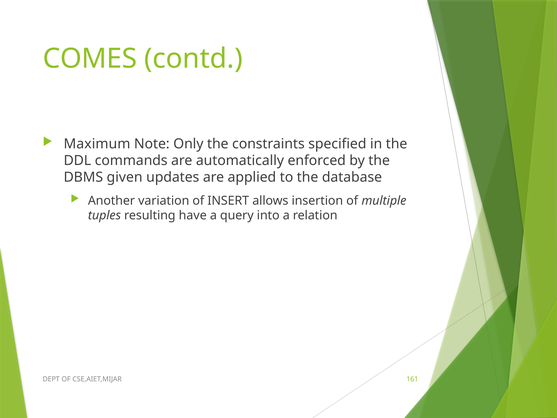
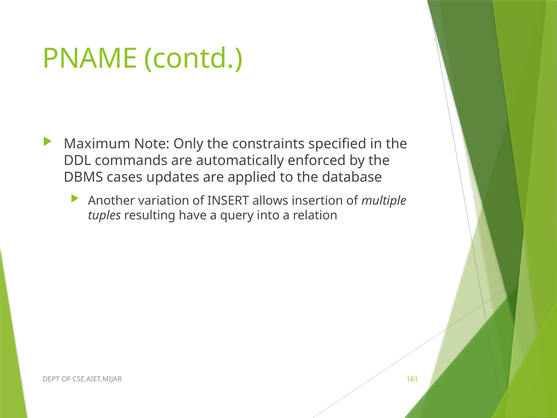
COMES: COMES -> PNAME (90, 59)
given: given -> cases (125, 177)
